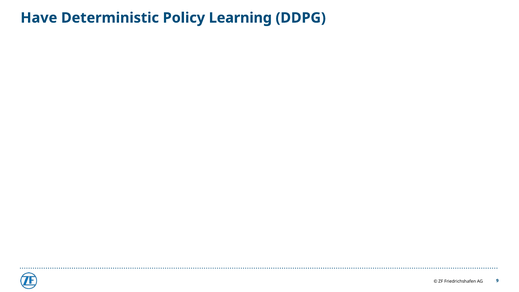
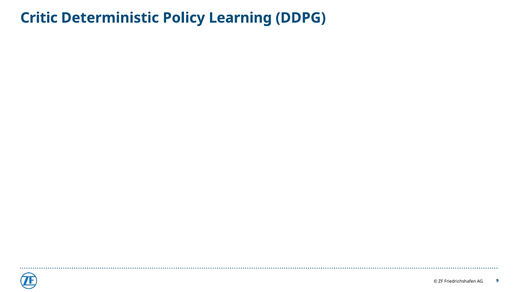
Have: Have -> Critic (39, 18)
